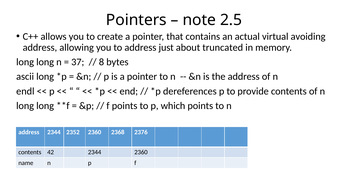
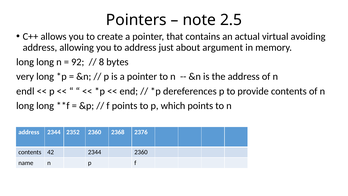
truncated: truncated -> argument (223, 47)
37: 37 -> 92 (78, 62)
ascii: ascii -> very (25, 77)
